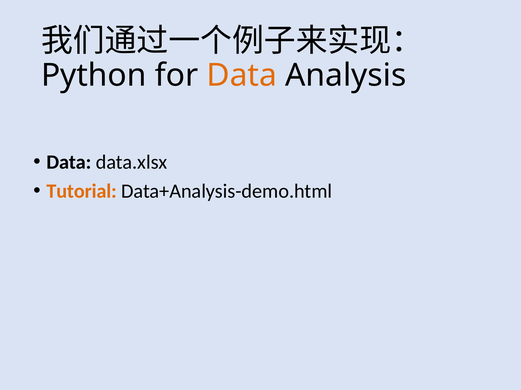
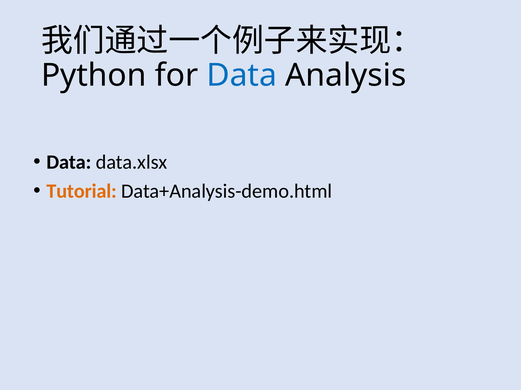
Data colour: orange -> blue (242, 76)
